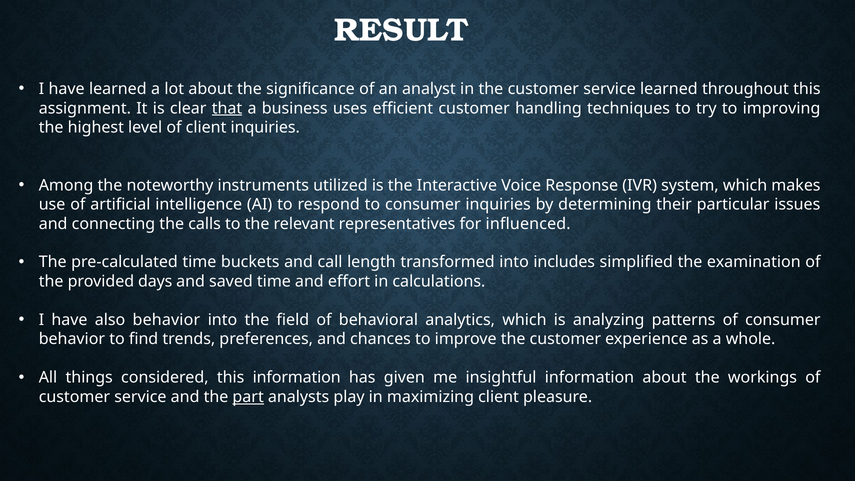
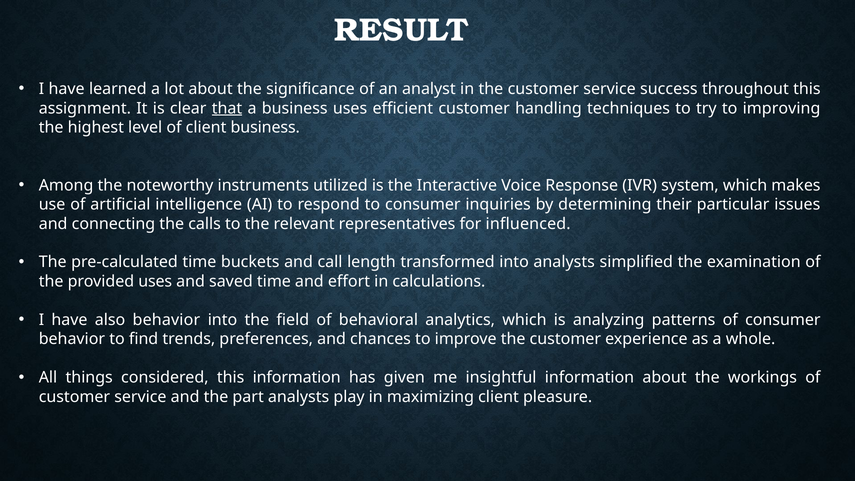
service learned: learned -> success (669, 89)
client inquiries: inquiries -> business (265, 128)
into includes: includes -> analysts (564, 262)
provided days: days -> uses (155, 281)
part underline: present -> none (248, 397)
